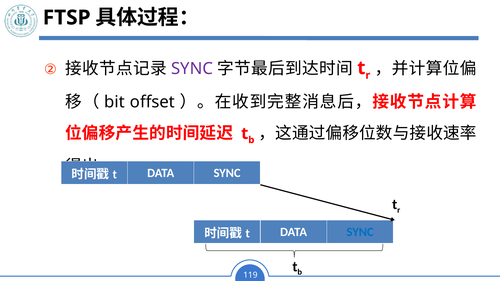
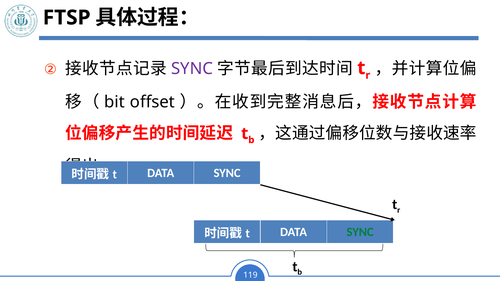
SYNC colour: blue -> green (360, 232)
